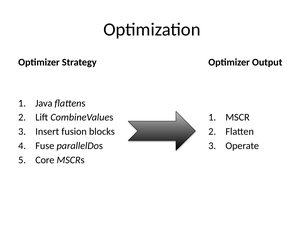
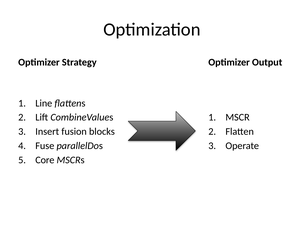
Java: Java -> Line (44, 103)
